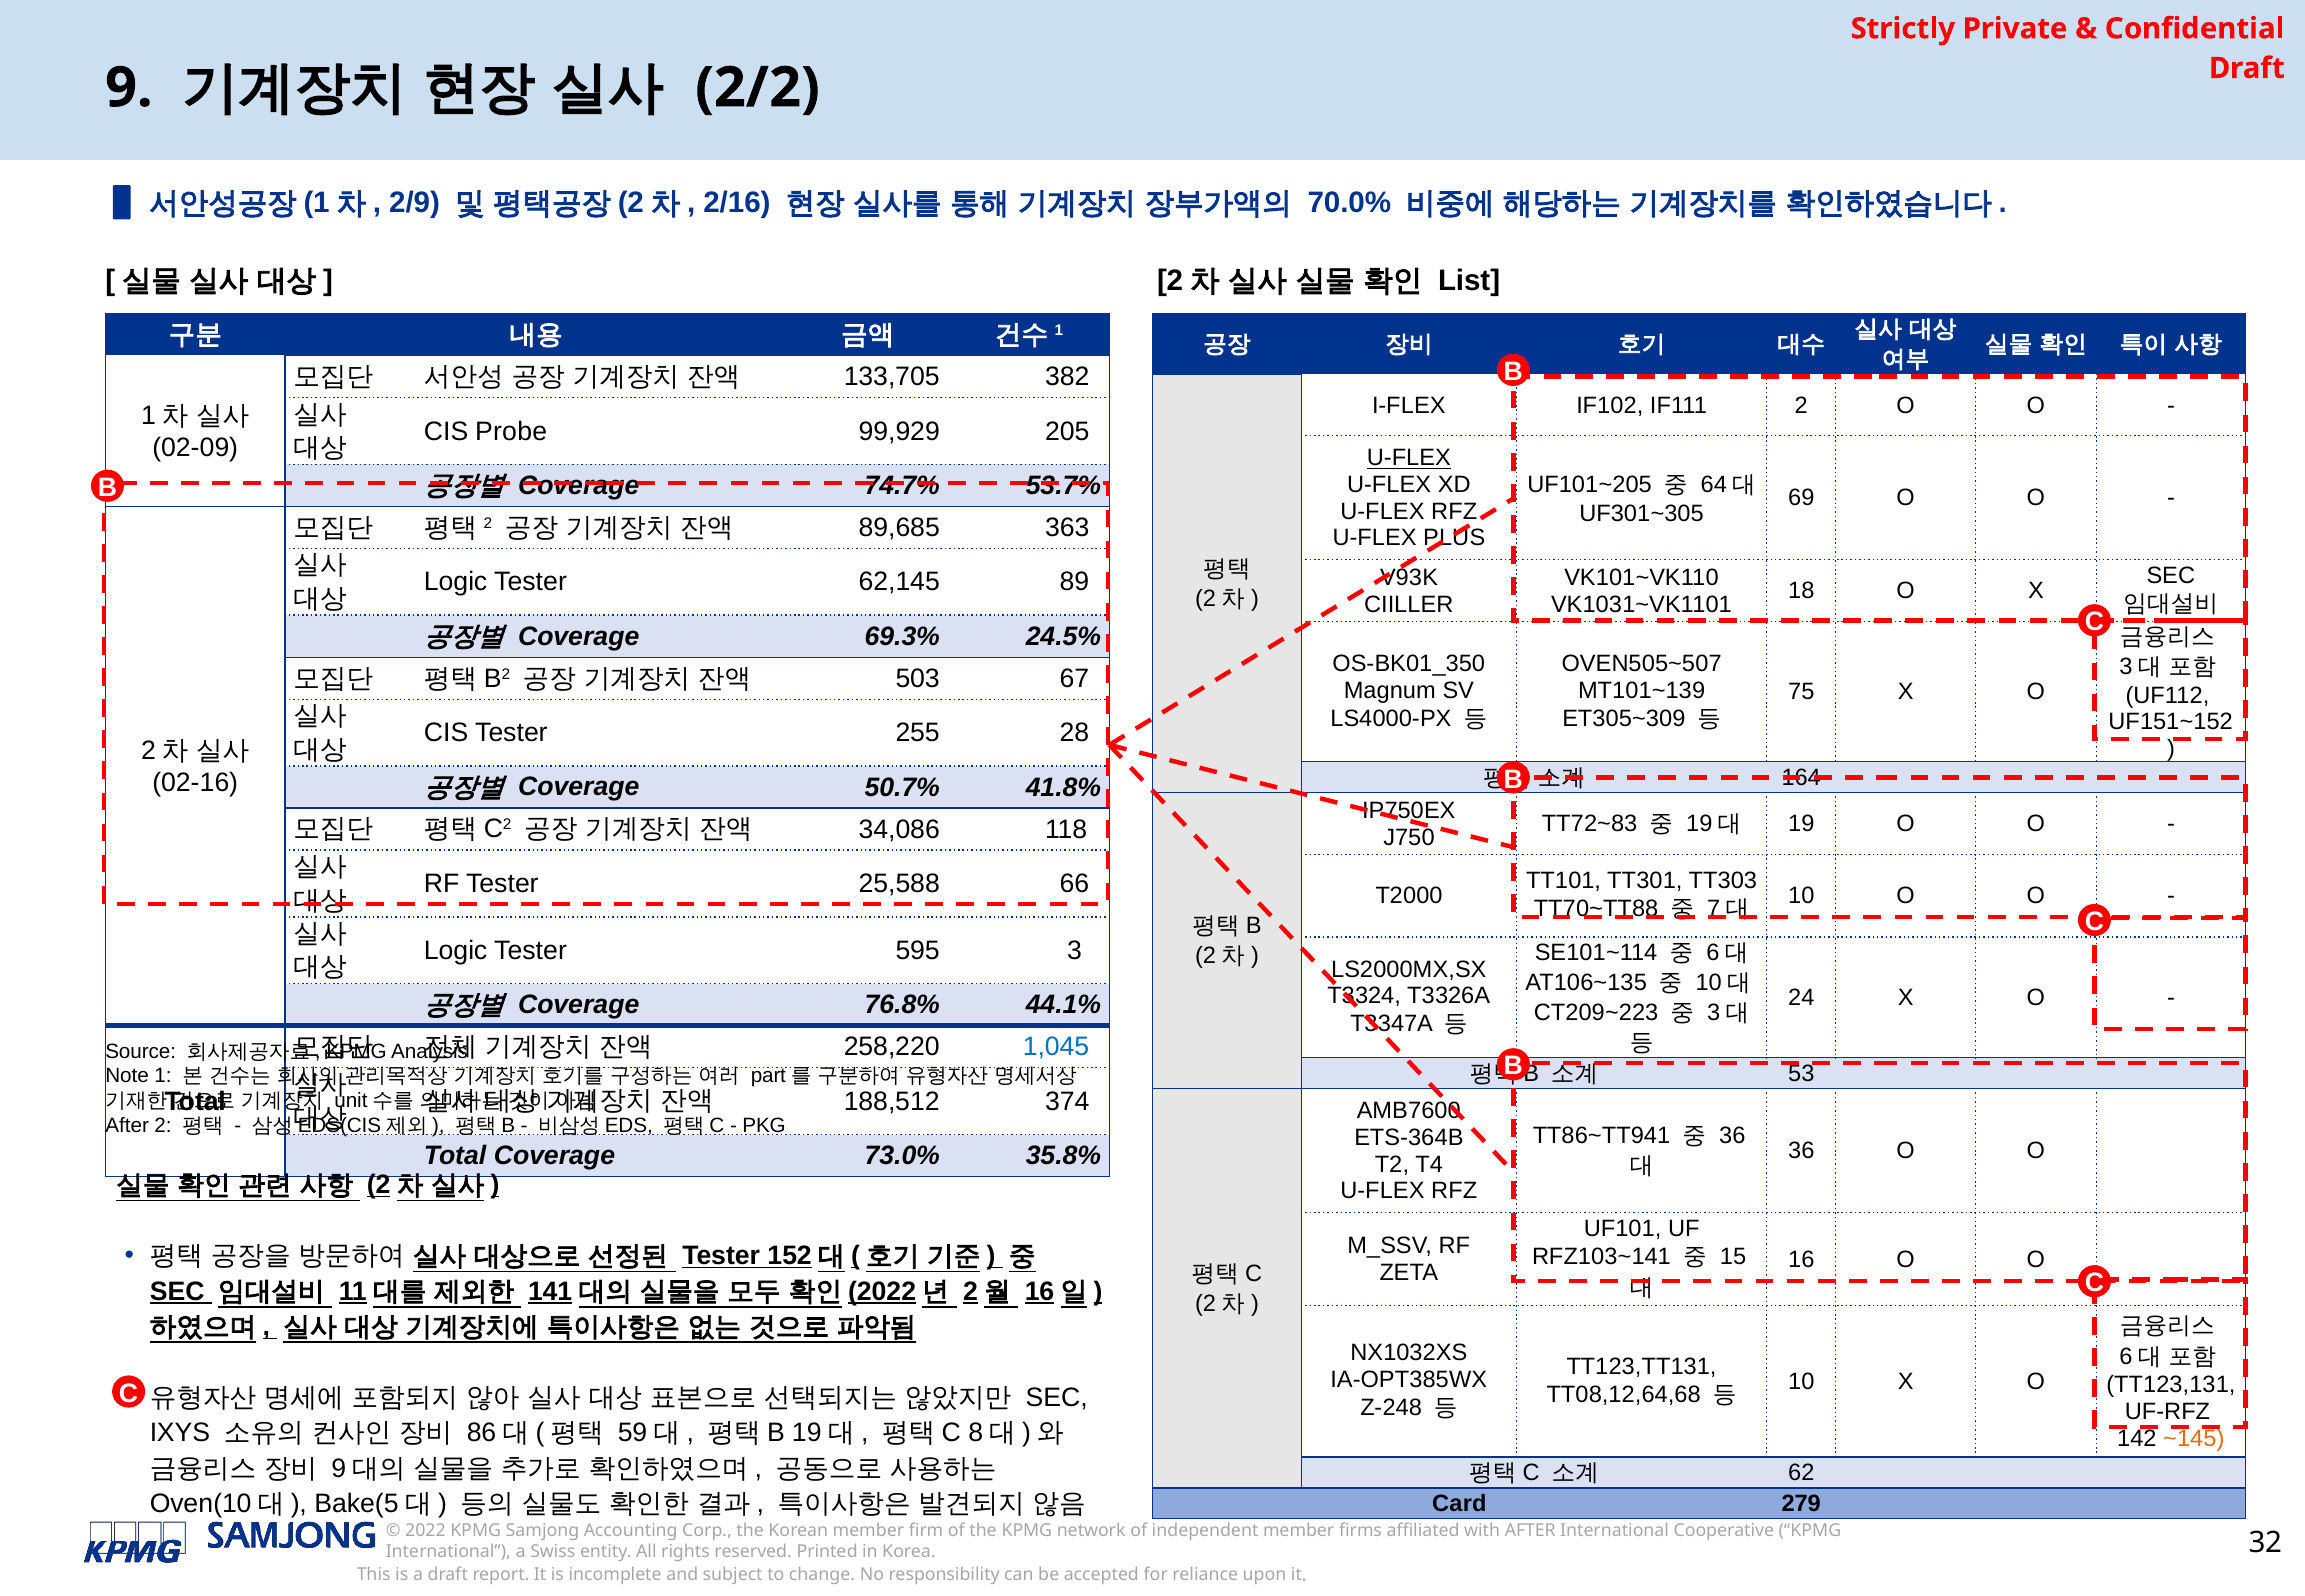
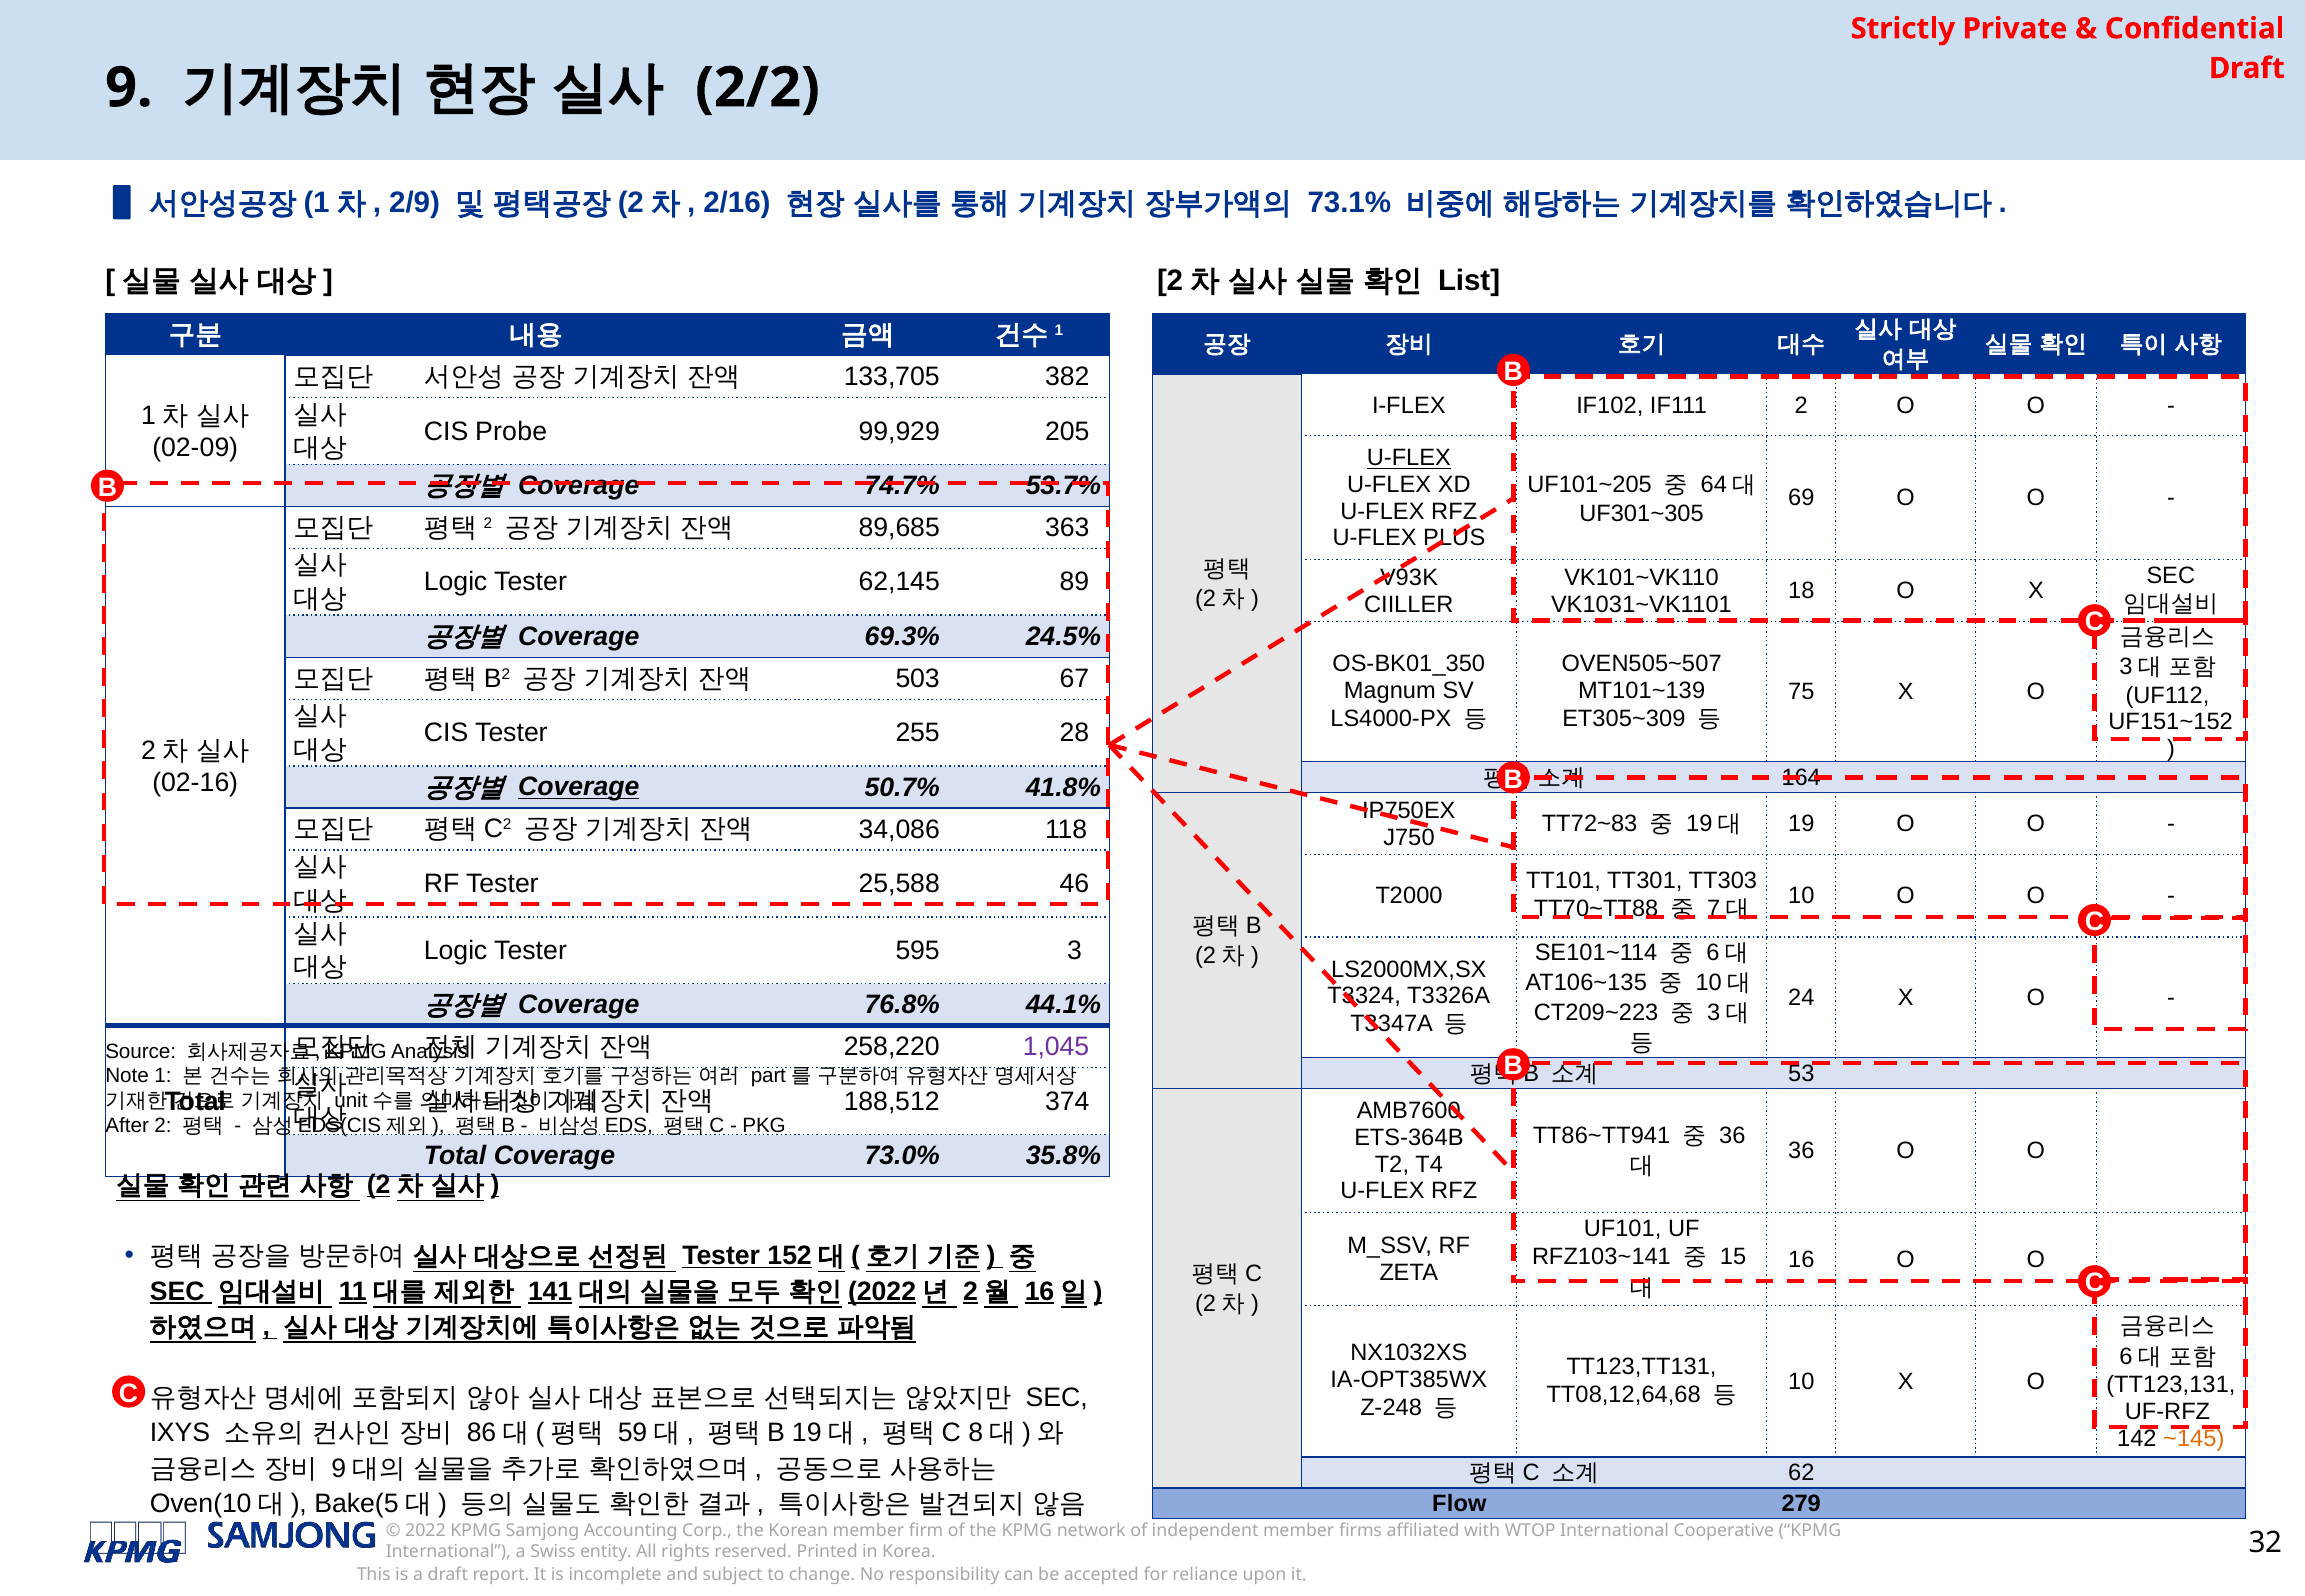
70.0%: 70.0% -> 73.1% (1349, 203)
Coverage underline: none -> present (579, 787)
66: 66 -> 46 (1074, 884)
1,045 colour: blue -> purple (1056, 1047)
Card: Card -> Flow (1459, 1504)
AFTER: AFTER -> WTOP (1530, 1530)
